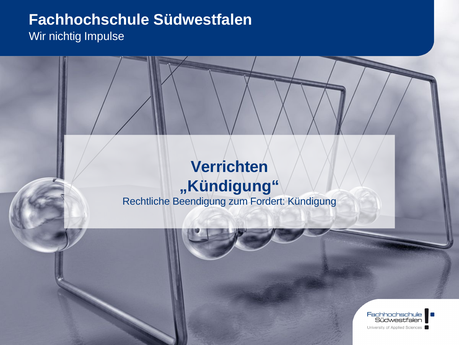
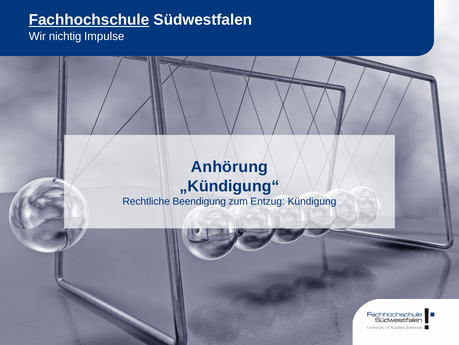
Fachhochschule underline: none -> present (89, 20)
Verrichten: Verrichten -> Anhörung (229, 167)
Fordert: Fordert -> Entzug (268, 201)
